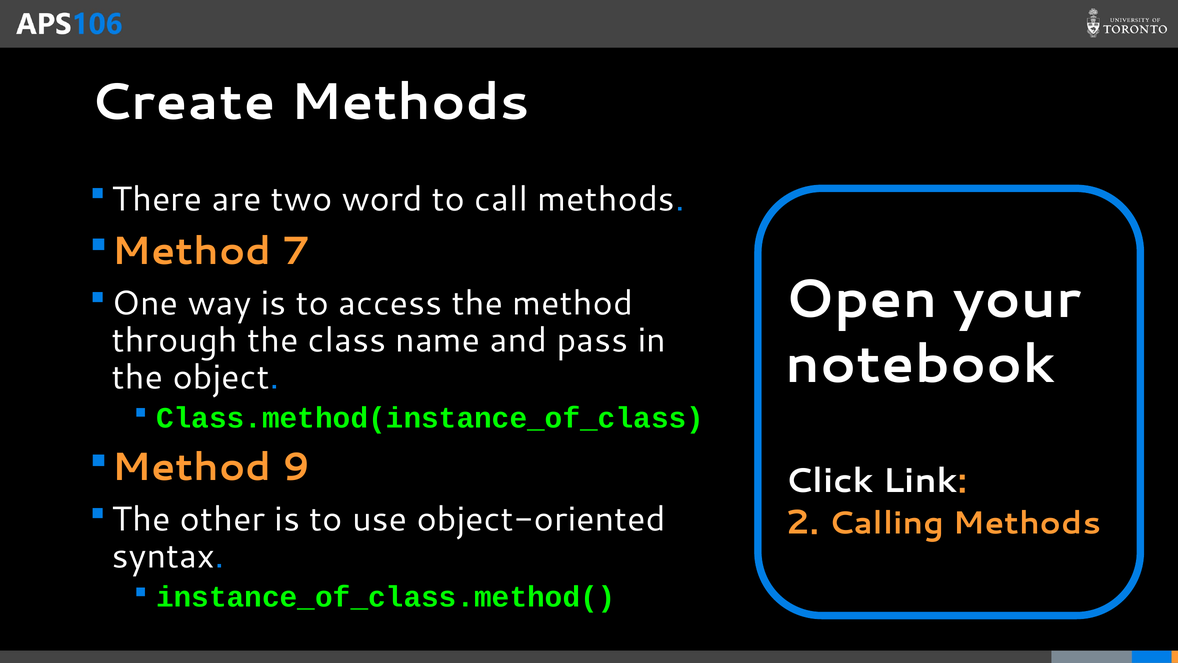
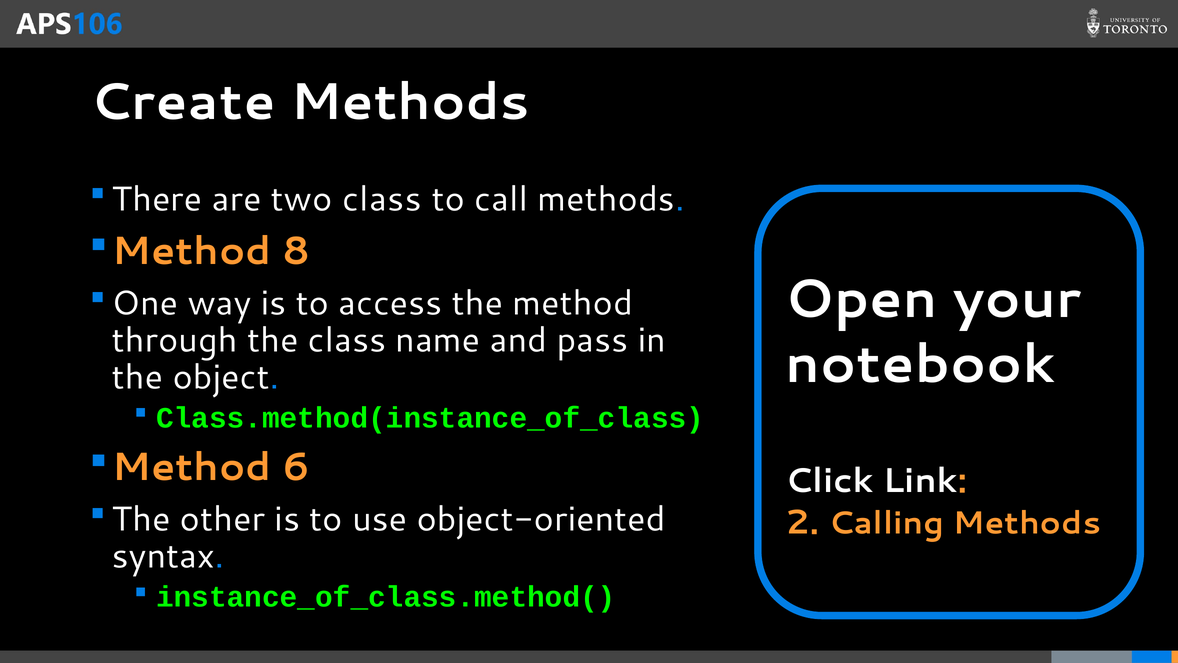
two word: word -> class (382, 199)
7: 7 -> 8 (296, 251)
9: 9 -> 6 (296, 467)
